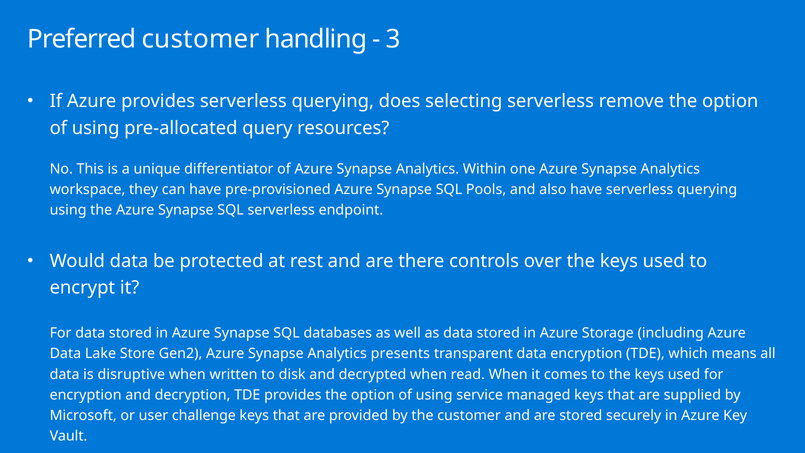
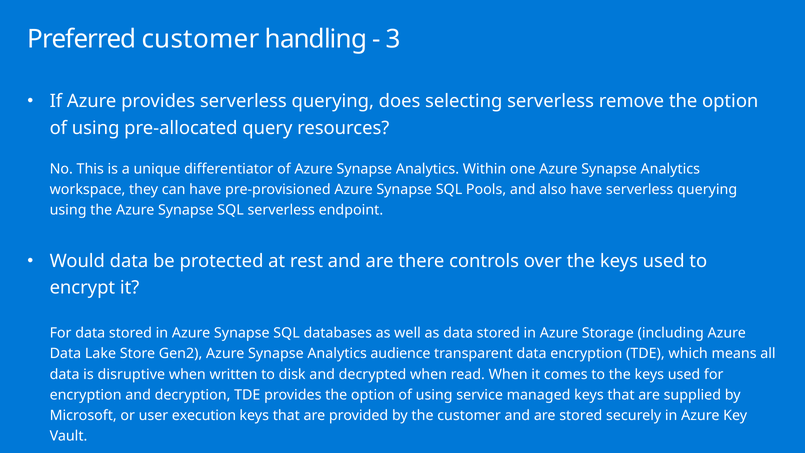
presents: presents -> audience (400, 354)
challenge: challenge -> execution (204, 415)
